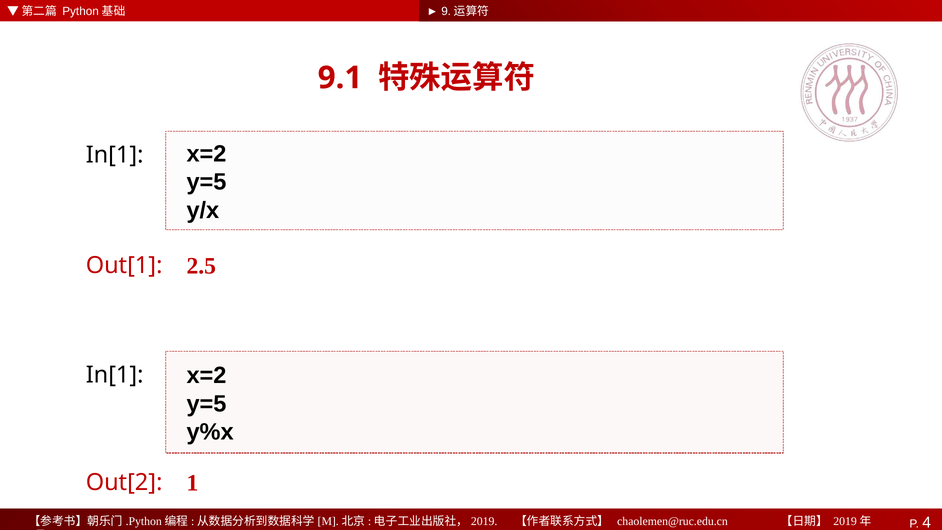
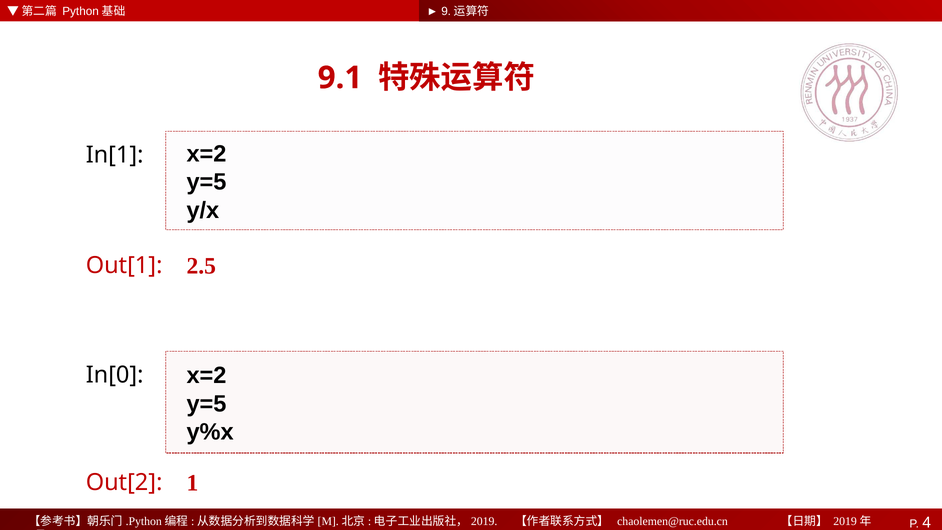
In[1: In[1 -> In[0 (115, 375)
